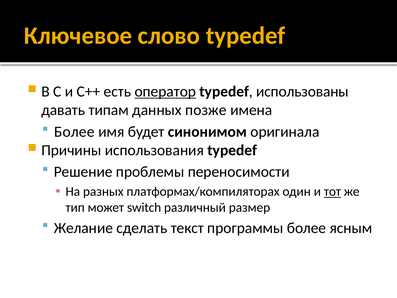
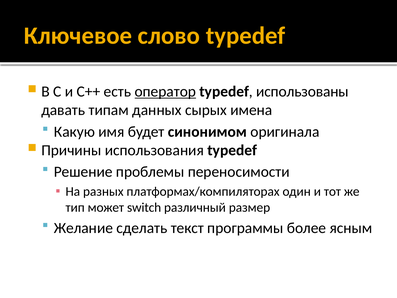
позже: позже -> сырых (206, 110)
Более: Более -> Какую (74, 132)
тот underline: present -> none (332, 191)
